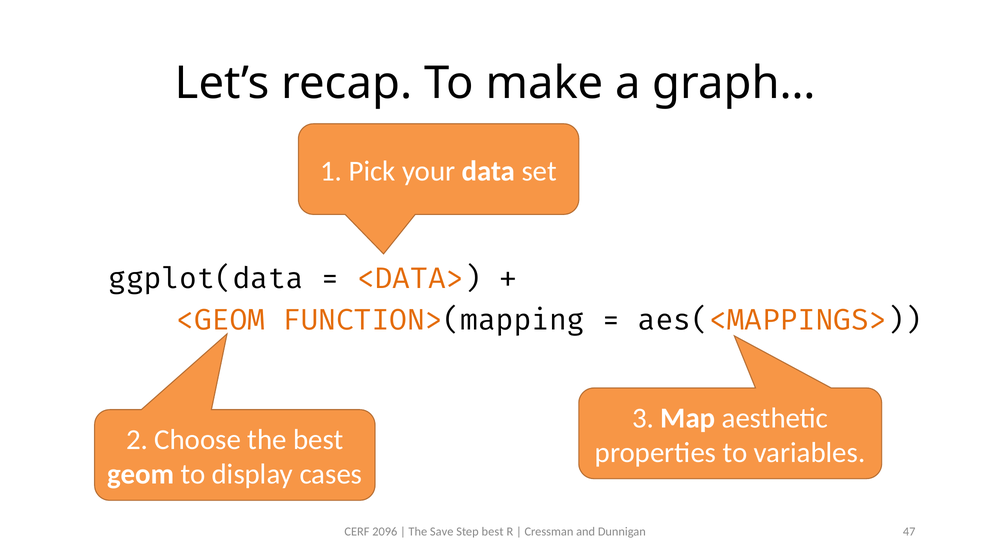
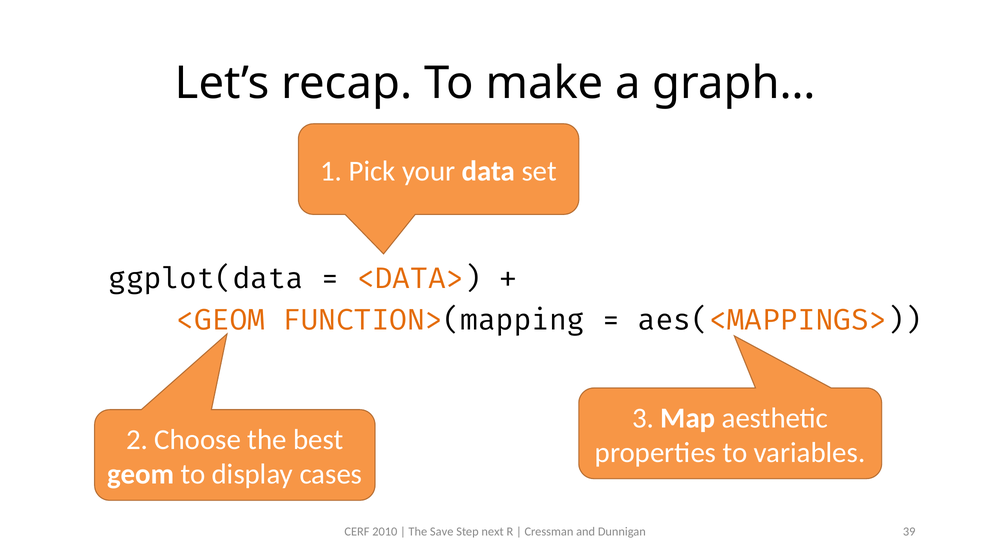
2096: 2096 -> 2010 (385, 532)
Step best: best -> next (493, 532)
47: 47 -> 39 (909, 532)
